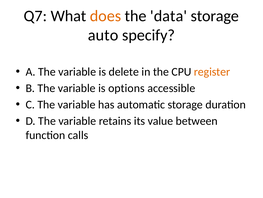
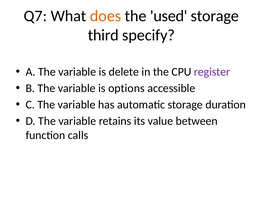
data: data -> used (169, 16)
auto: auto -> third (103, 35)
register colour: orange -> purple (212, 72)
